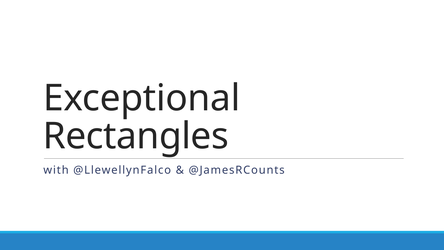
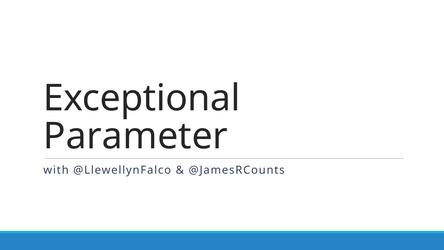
Rectangles: Rectangles -> Parameter (136, 136)
